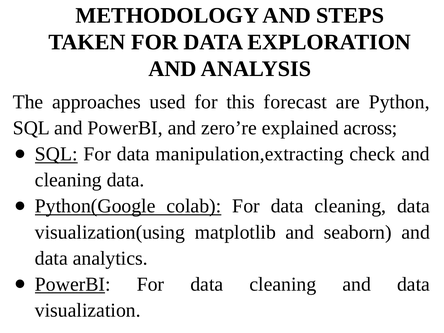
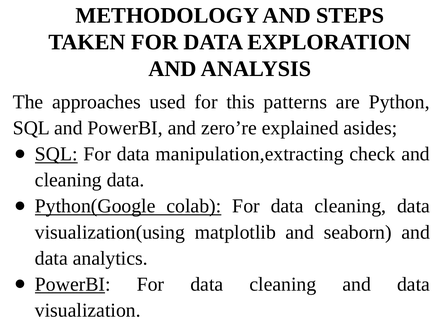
forecast: forecast -> patterns (295, 102)
across: across -> asides (370, 128)
